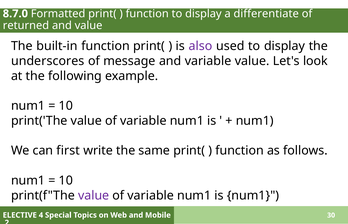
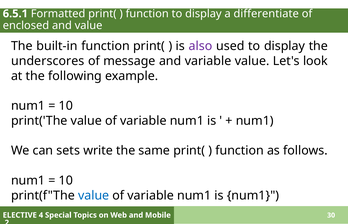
8.7.0: 8.7.0 -> 6.5.1 (15, 14)
returned: returned -> enclosed (26, 26)
first: first -> sets (68, 150)
value colour: purple -> blue (94, 195)
